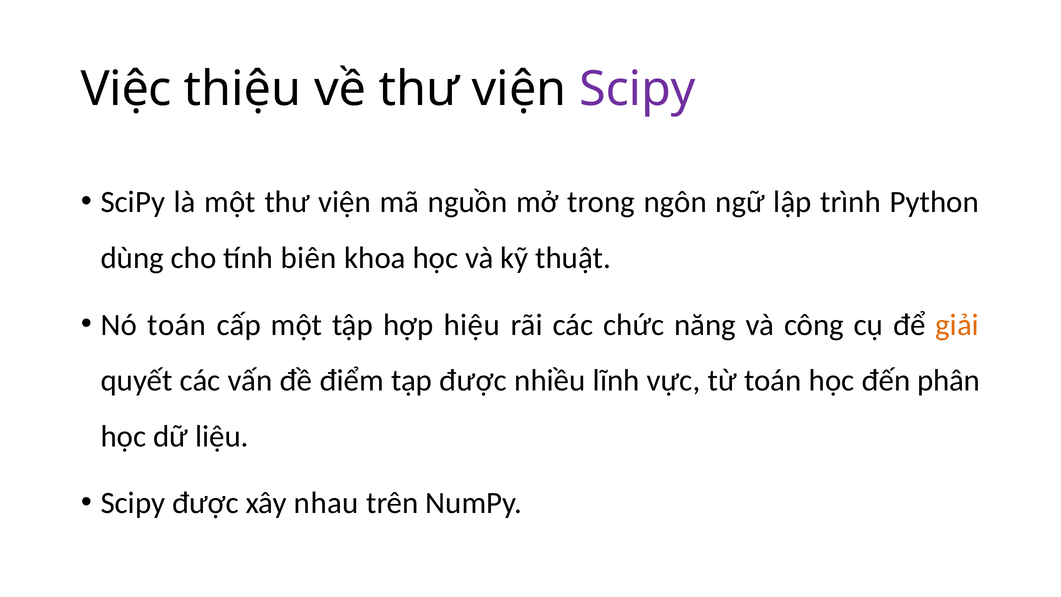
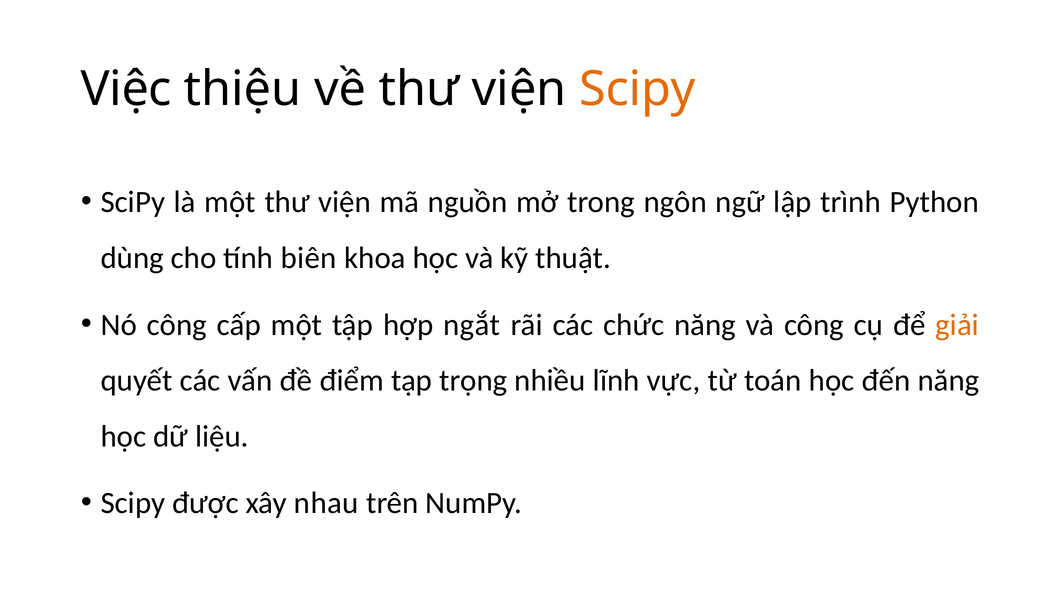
Scipy colour: purple -> orange (637, 89)
Nó toán: toán -> công (177, 325)
hiệu: hiệu -> ngắt (472, 325)
tạp được: được -> trọng (473, 380)
đến phân: phân -> năng (948, 380)
